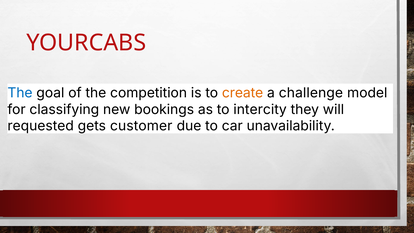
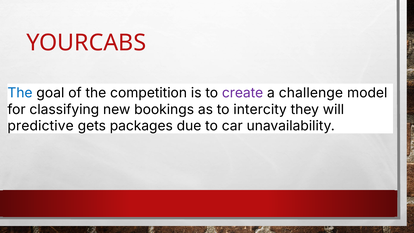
create colour: orange -> purple (243, 93)
requested: requested -> predictive (41, 126)
customer: customer -> packages (141, 126)
